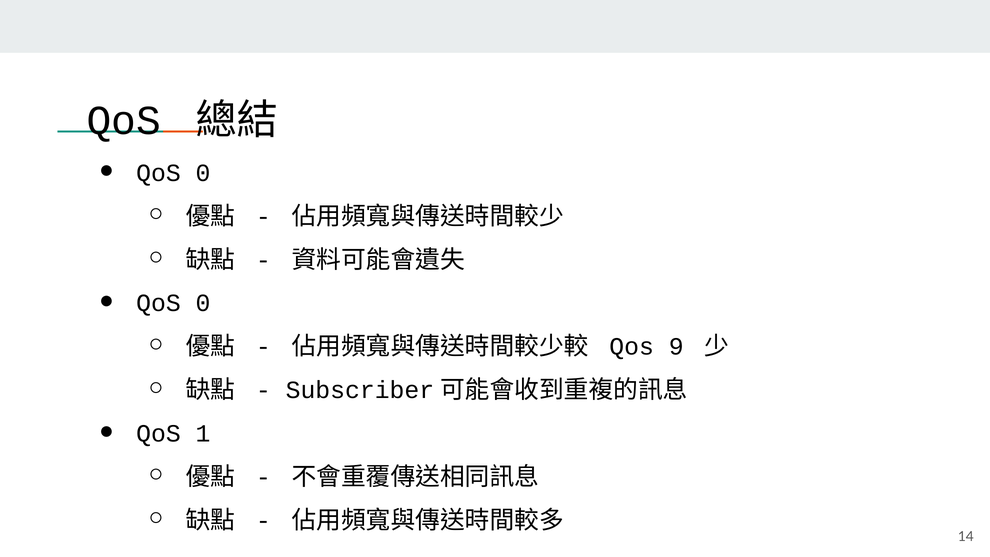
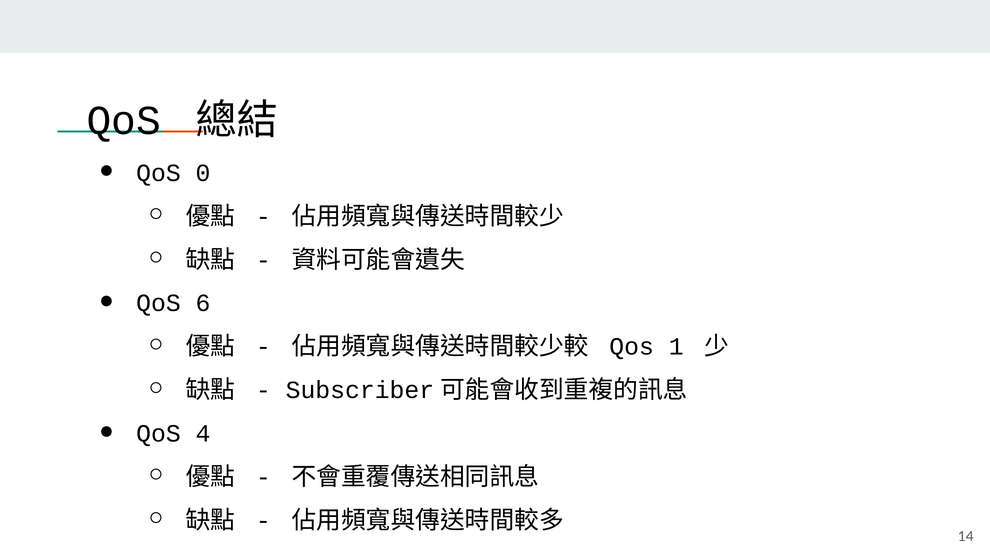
0: 0 -> 6 (203, 303)
9: 9 -> 1 (676, 347)
1: 1 -> 4 (203, 434)
